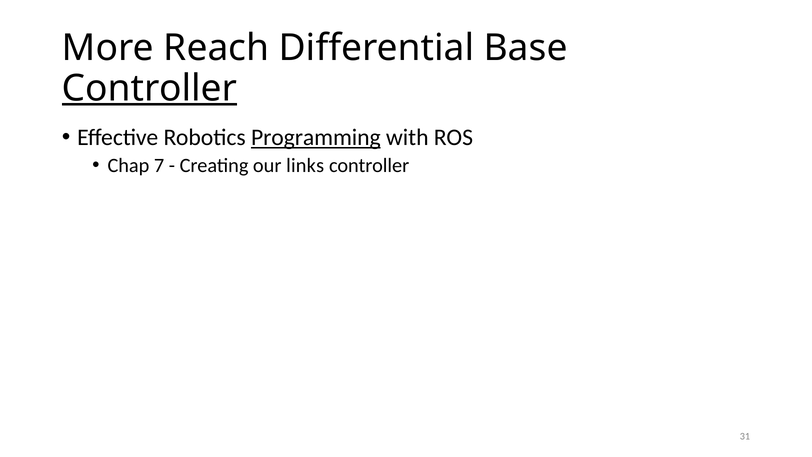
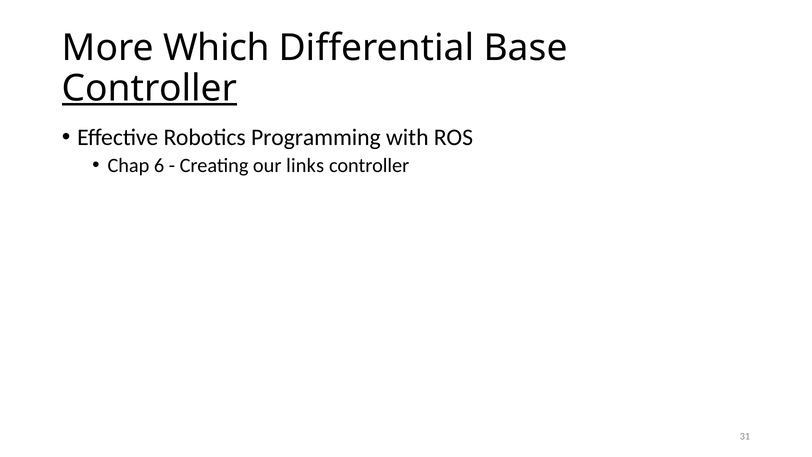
Reach: Reach -> Which (216, 48)
Programming underline: present -> none (316, 137)
7: 7 -> 6 (159, 165)
